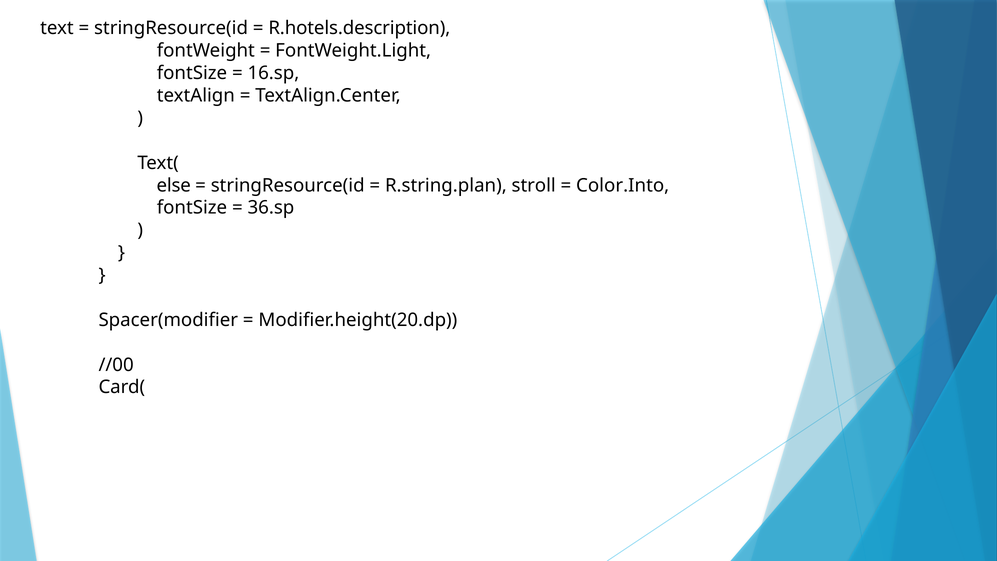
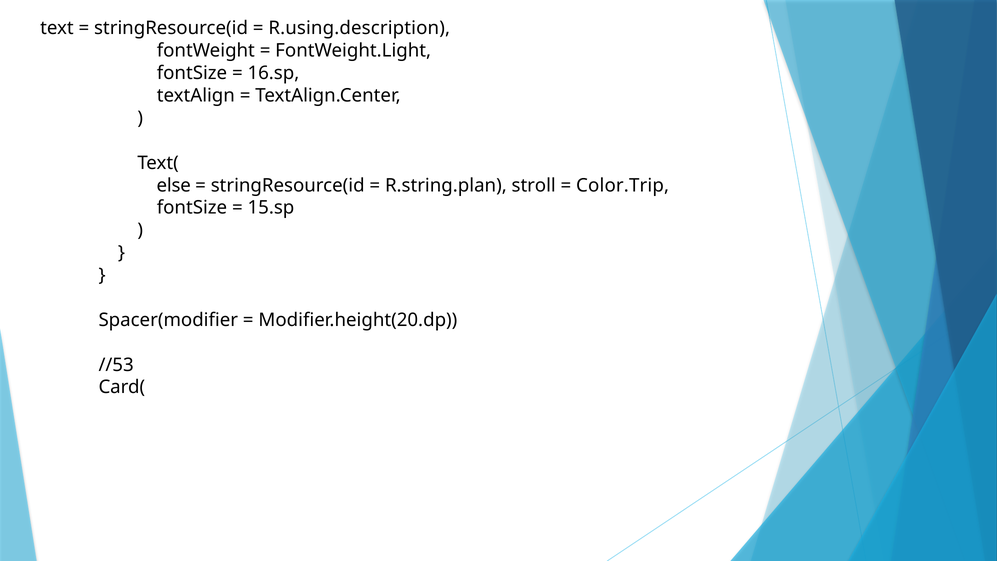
R.hotels.description: R.hotels.description -> R.using.description (359, 28)
Color.Into: Color.Into -> Color.Trip (623, 185)
36.sp: 36.sp -> 15.sp (271, 208)
//00: //00 -> //53 (116, 365)
